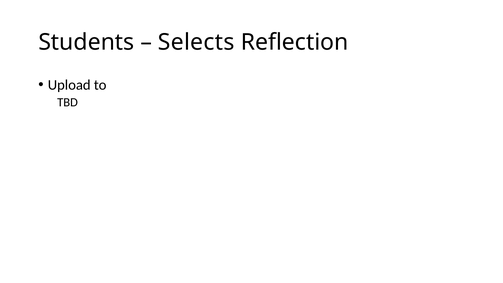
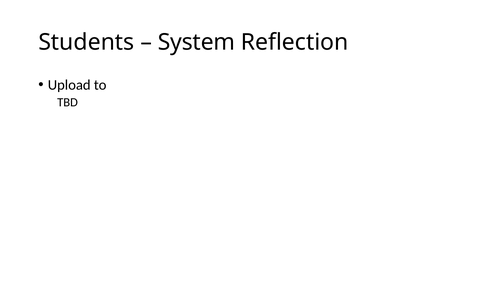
Selects: Selects -> System (196, 42)
